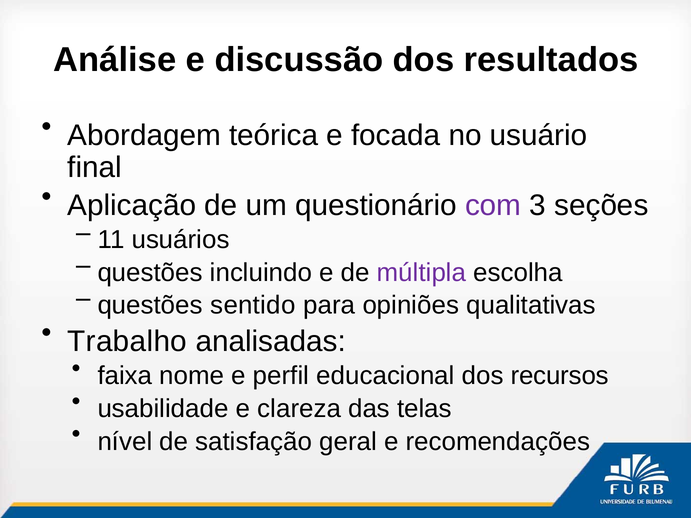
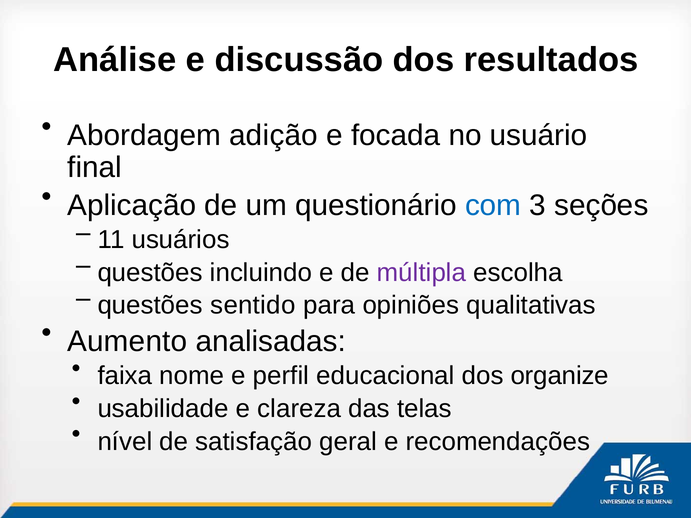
teórica: teórica -> adição (274, 136)
com colour: purple -> blue (493, 205)
Trabalho: Trabalho -> Aumento (127, 342)
recursos: recursos -> organize (560, 376)
